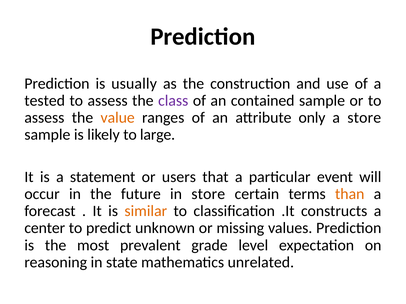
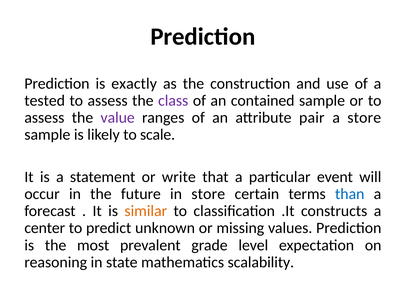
usually: usually -> exactly (134, 84)
value colour: orange -> purple (118, 118)
only: only -> pair (312, 118)
large: large -> scale (158, 135)
users: users -> write (179, 177)
than colour: orange -> blue (350, 194)
unrelated: unrelated -> scalability (261, 263)
